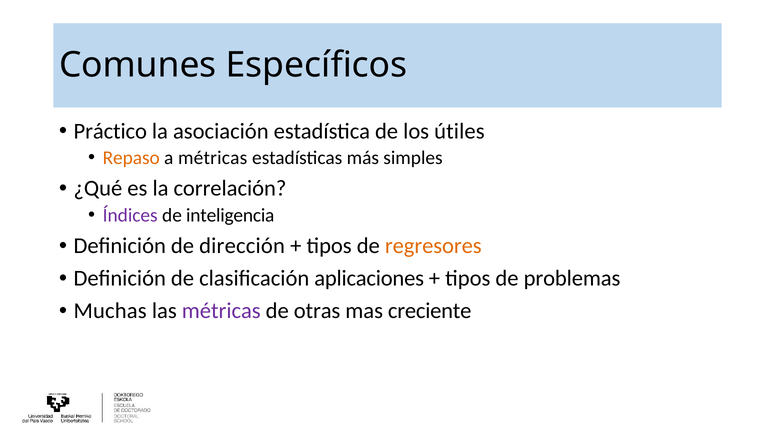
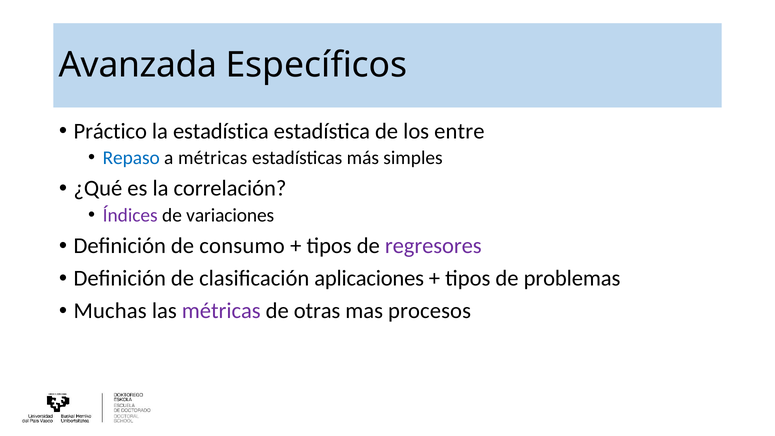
Comunes: Comunes -> Avanzada (138, 65)
la asociación: asociación -> estadística (221, 131)
útiles: útiles -> entre (459, 131)
Repaso colour: orange -> blue (131, 158)
inteligencia: inteligencia -> variaciones (230, 215)
dirección: dirección -> consumo (242, 246)
regresores colour: orange -> purple (433, 246)
creciente: creciente -> procesos (430, 311)
